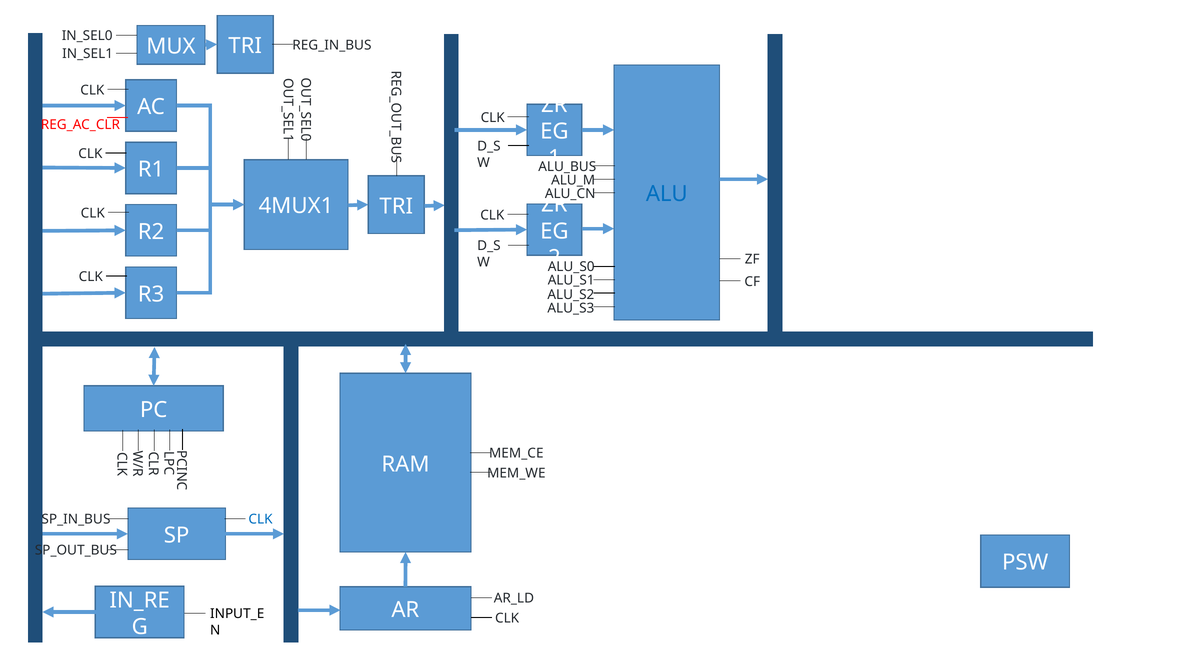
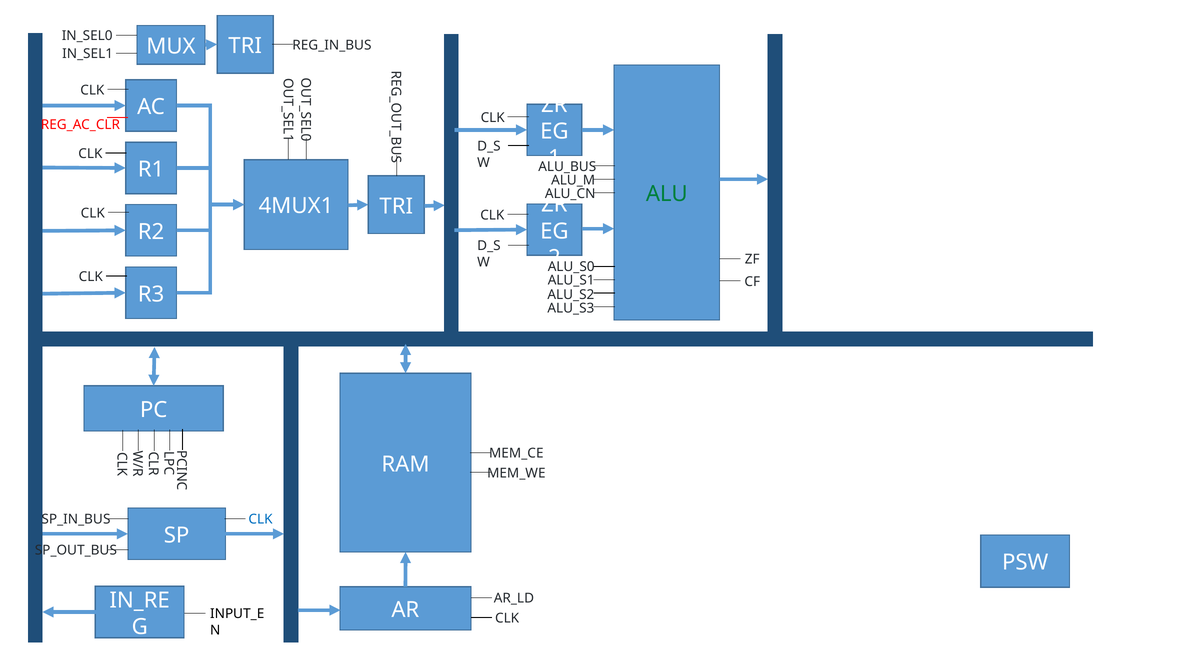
ALU colour: blue -> green (667, 194)
